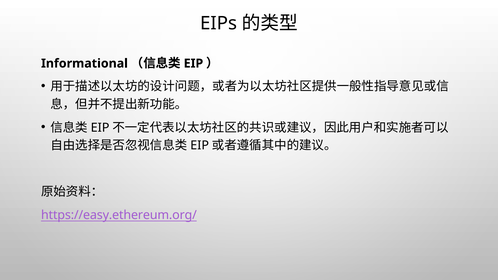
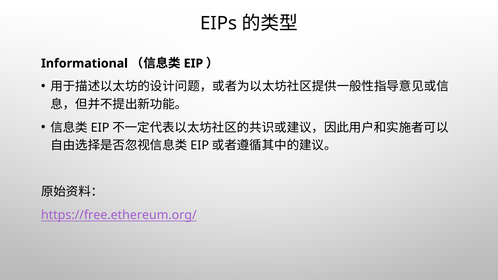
https://easy.ethereum.org/: https://easy.ethereum.org/ -> https://free.ethereum.org/ (119, 215)
